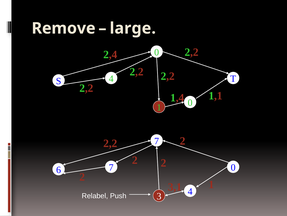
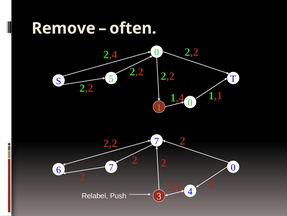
large: large -> often (133, 28)
S 4: 4 -> 5 (111, 78)
